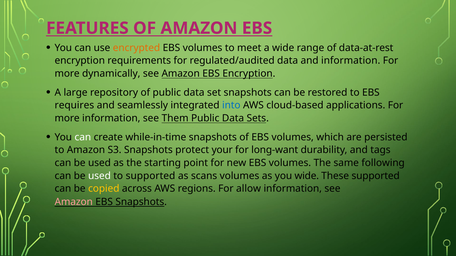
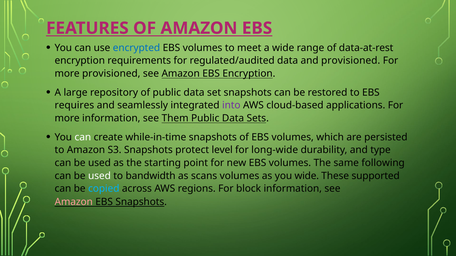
encrypted colour: orange -> blue (136, 48)
and information: information -> provisioned (351, 61)
more dynamically: dynamically -> provisioned (111, 74)
into colour: blue -> purple (231, 106)
your: your -> level (222, 150)
long-want: long-want -> long-wide (275, 150)
tags: tags -> type (381, 150)
to supported: supported -> bandwidth (151, 176)
copied colour: yellow -> light blue (104, 189)
allow: allow -> block (249, 189)
